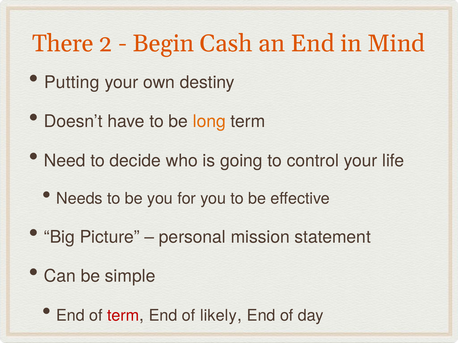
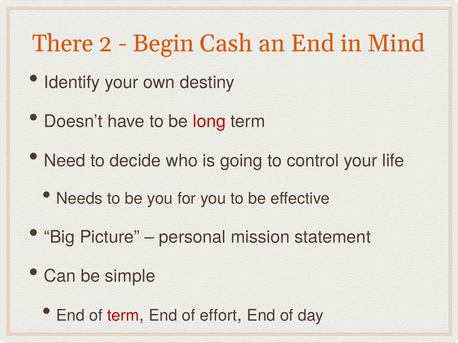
Putting: Putting -> Identify (72, 83)
long colour: orange -> red (209, 122)
likely: likely -> effort (218, 316)
